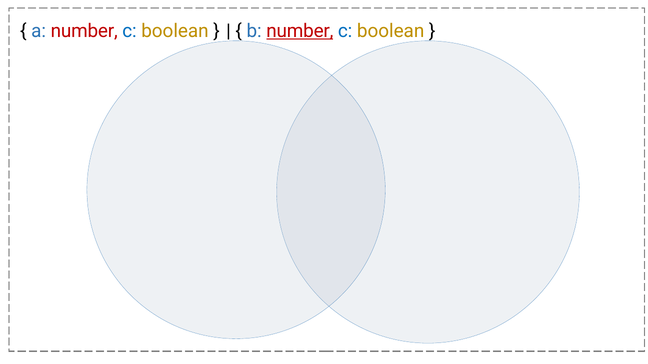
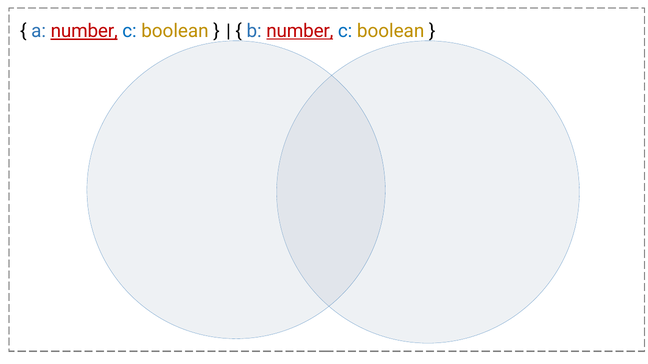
number underline: none -> present (84, 31)
